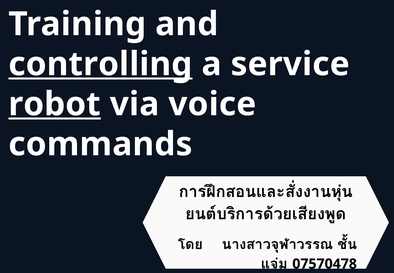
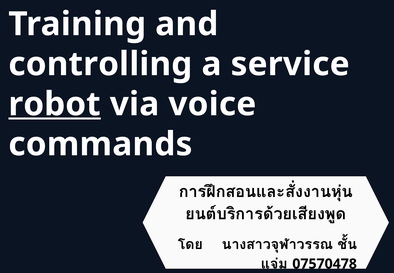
controlling underline: present -> none (100, 64)
